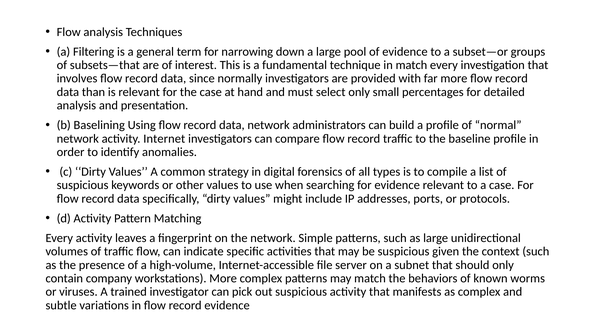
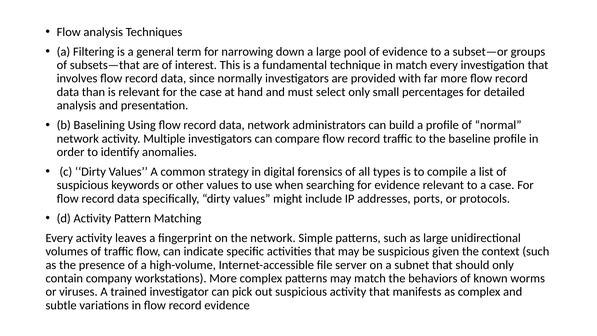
Internet: Internet -> Multiple (164, 138)
